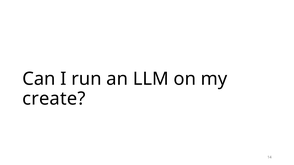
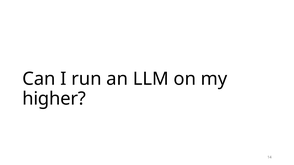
create: create -> higher (54, 99)
